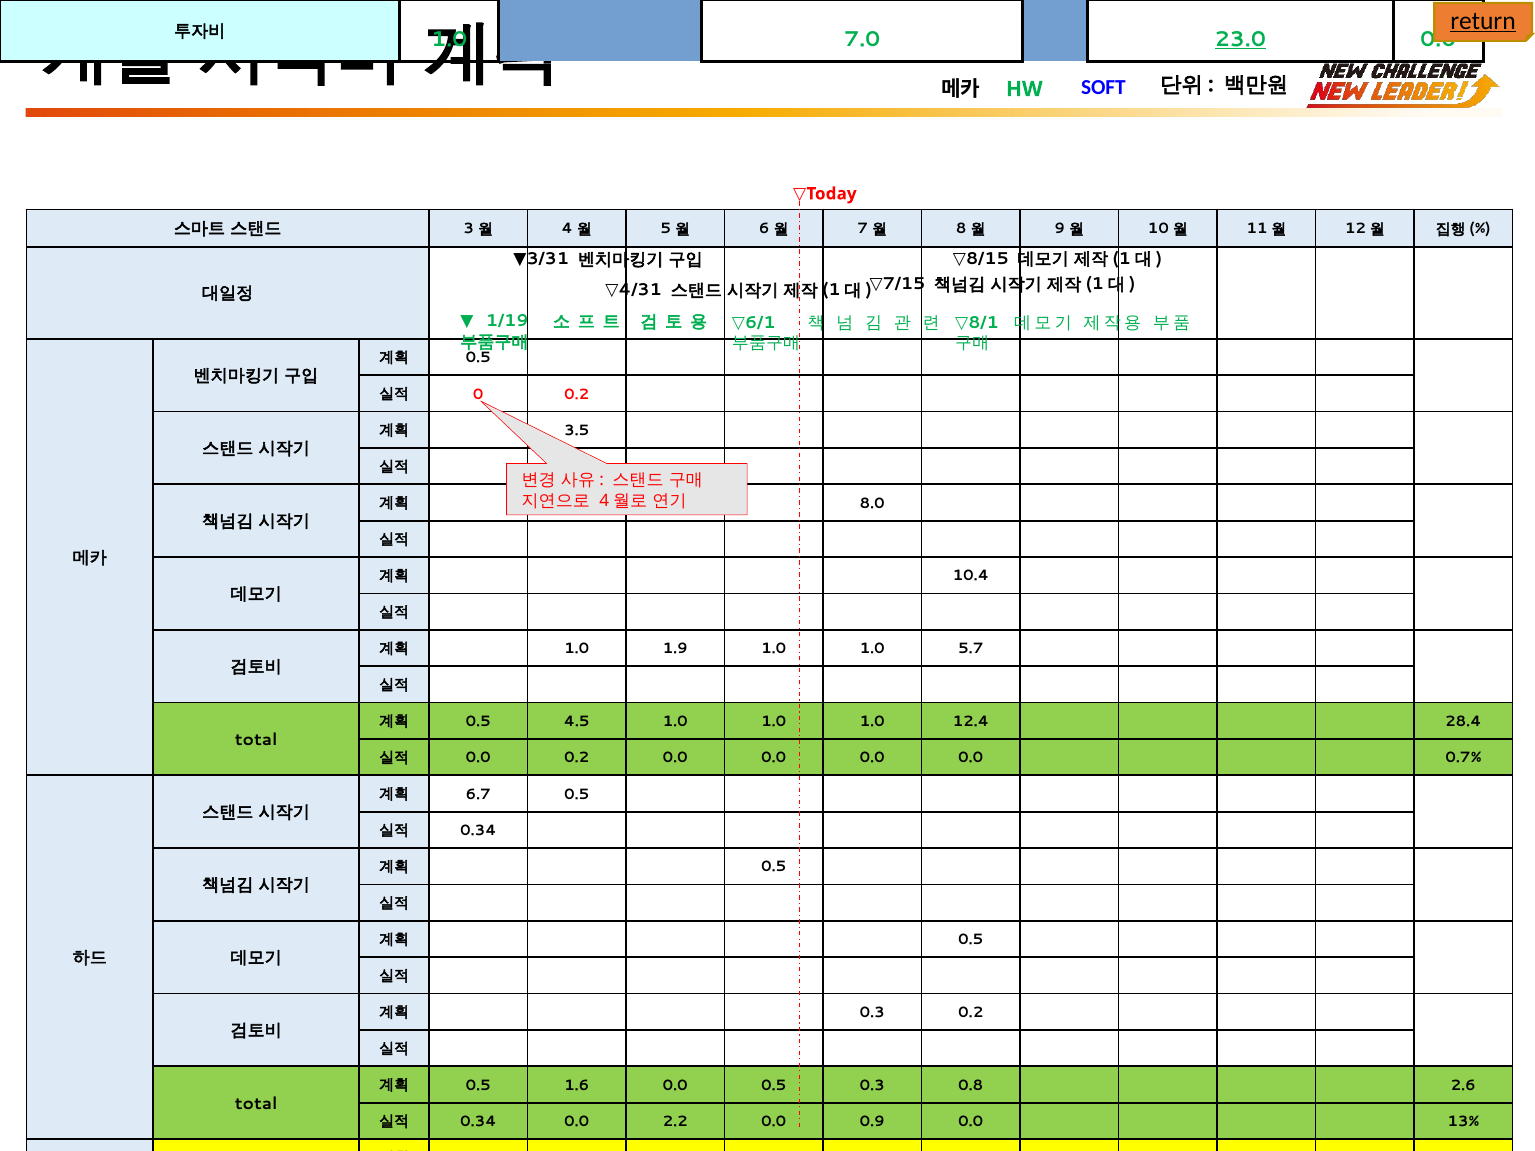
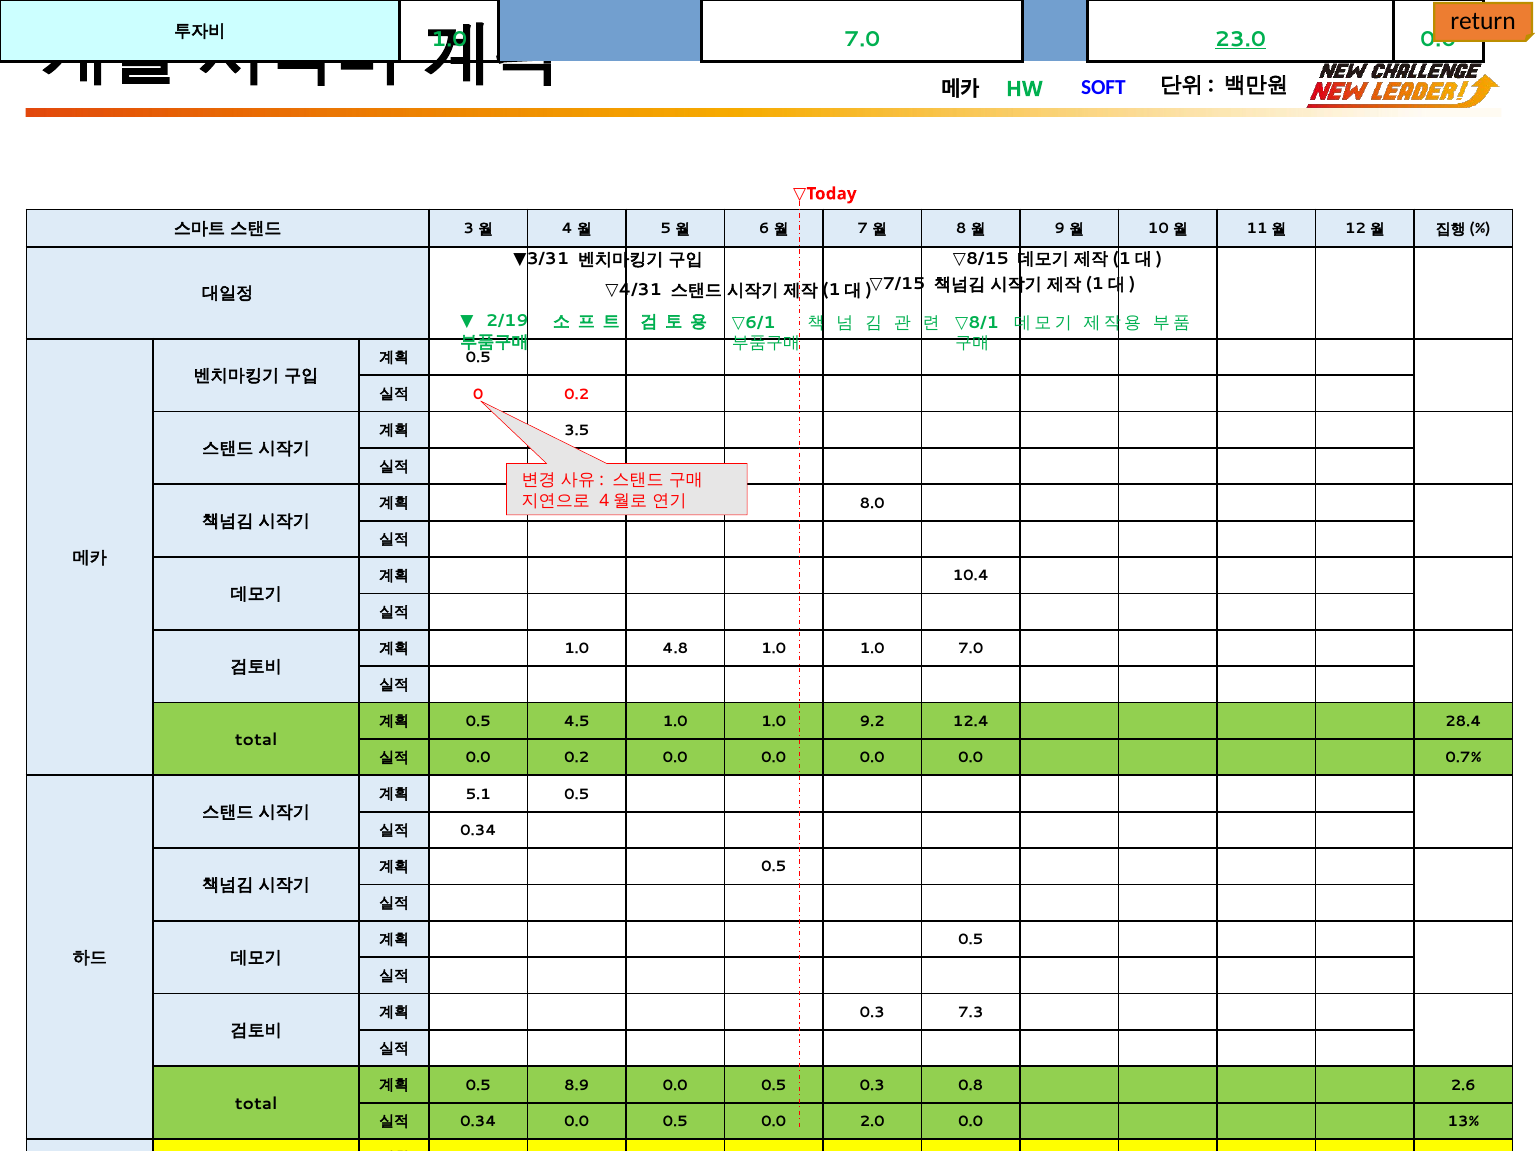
return underline: present -> none (1483, 21)
1/19: 1/19 -> 2/19 (507, 321)
1.9: 1.9 -> 4.8 (675, 649)
1.0 1.0 5.7: 5.7 -> 7.0 (971, 649)
1.0 1.0 1.0: 1.0 -> 9.2 (872, 722)
6.7: 6.7 -> 5.1 (478, 794)
0.3 0.2: 0.2 -> 7.3 (971, 1013)
1.6: 1.6 -> 8.9 (577, 1085)
0.34 0.0 2.2: 2.2 -> 0.5 (675, 1122)
0.9: 0.9 -> 2.0 (872, 1122)
